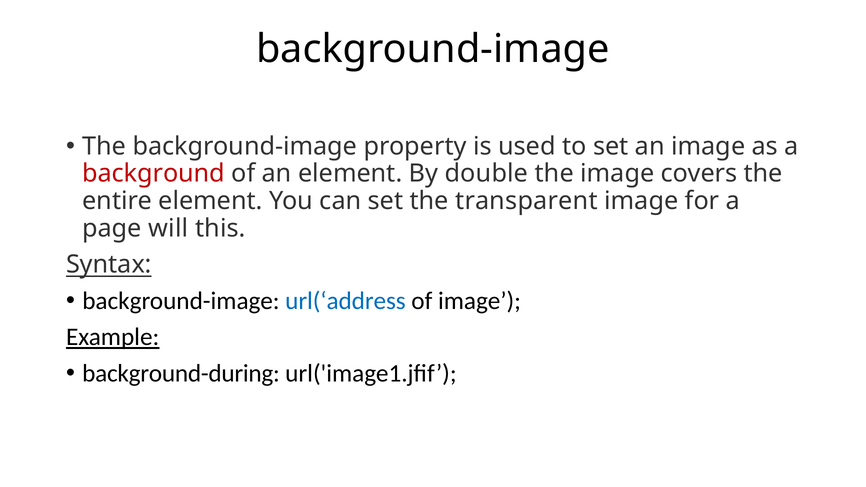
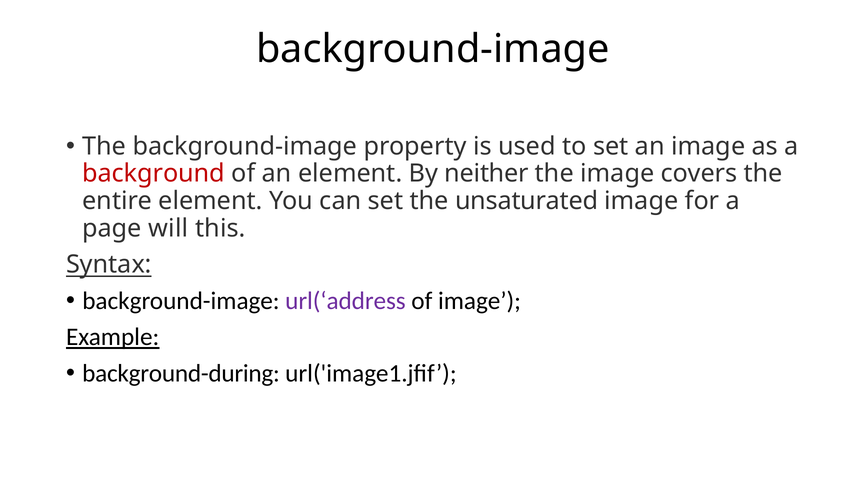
double: double -> neither (487, 174)
transparent: transparent -> unsaturated (527, 201)
url(‘address colour: blue -> purple (345, 301)
